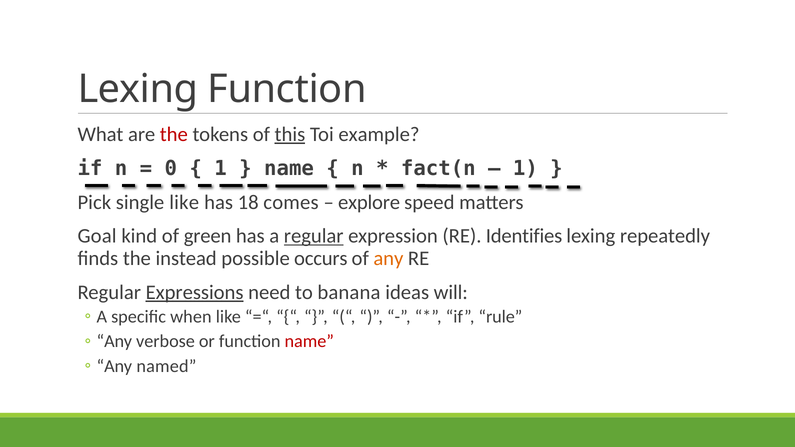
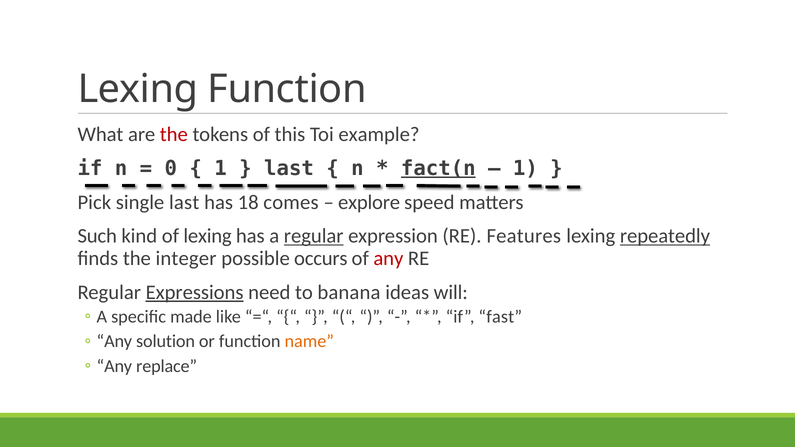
this underline: present -> none (290, 134)
name: name -> last (289, 168)
fact(n underline: none -> present (438, 168)
single like: like -> last (184, 202)
Goal: Goal -> Such (97, 236)
of green: green -> lexing (208, 236)
Identifies: Identifies -> Features (524, 236)
repeatedly underline: none -> present (665, 236)
instead: instead -> integer (186, 259)
any colour: orange -> red (388, 259)
when: when -> made (191, 317)
rule: rule -> fast (500, 317)
verbose: verbose -> solution (166, 342)
name colour: red -> orange (309, 342)
named: named -> replace (167, 366)
